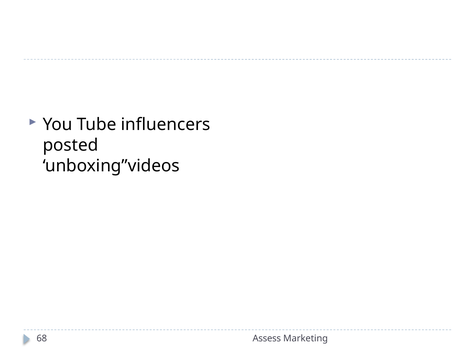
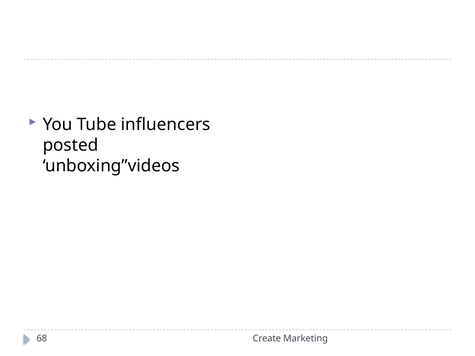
Assess: Assess -> Create (267, 339)
